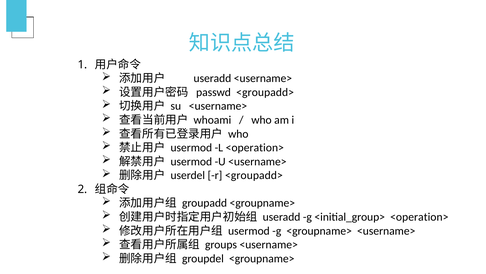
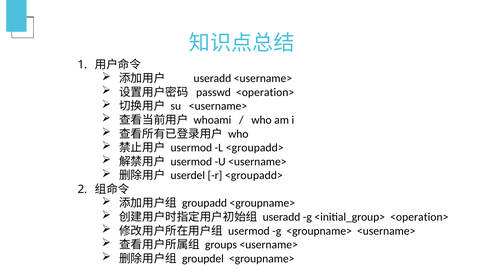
passwd <groupadd>: <groupadd> -> <operation> (265, 92)
L <operation>: <operation> -> <groupadd> (255, 147)
